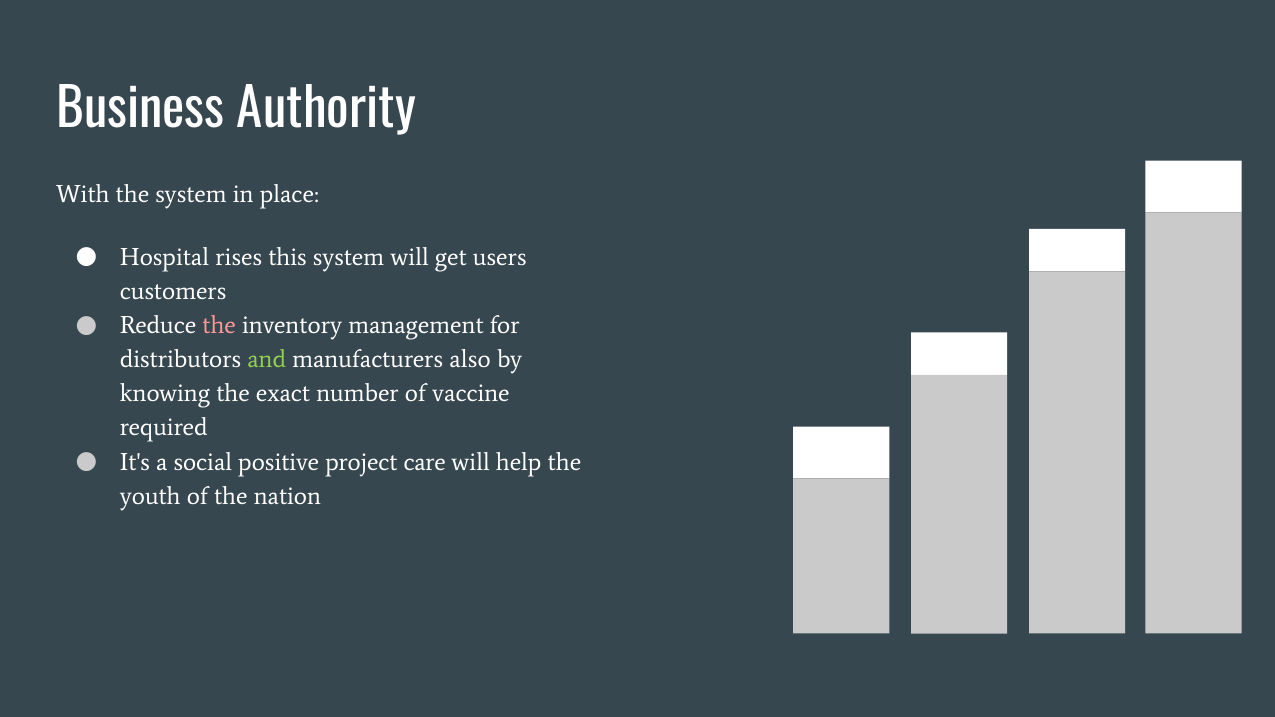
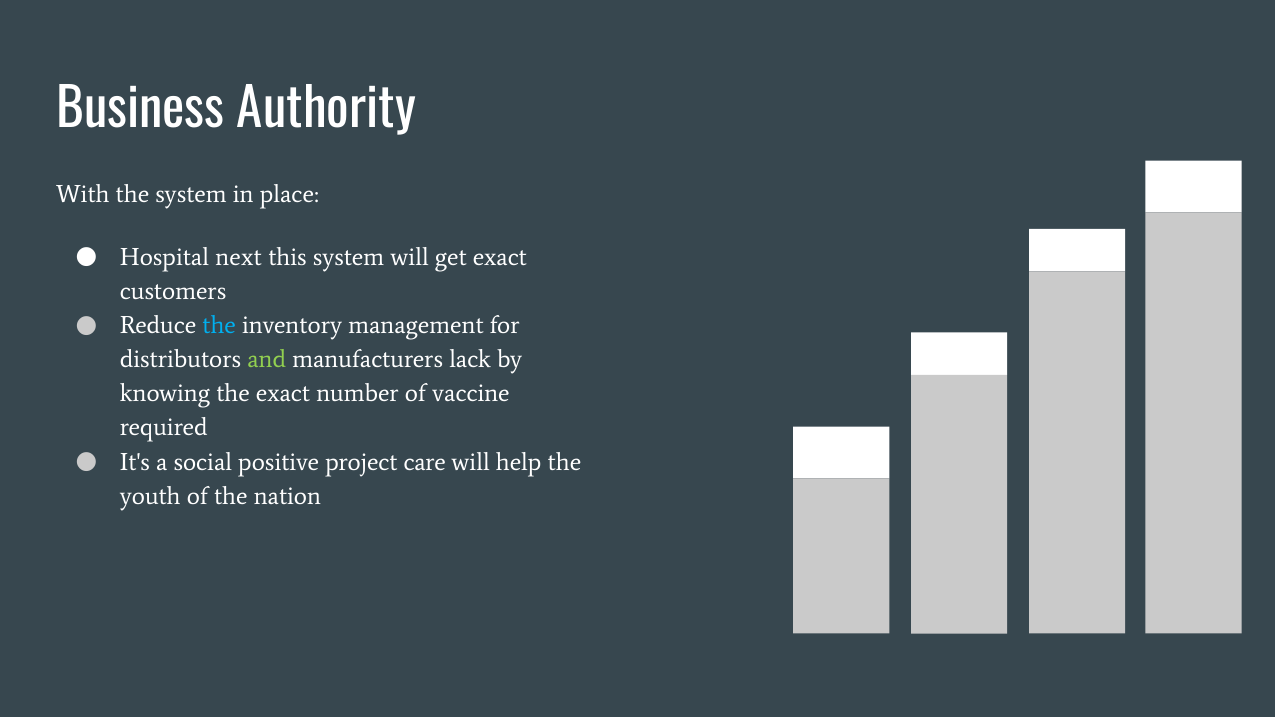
rises: rises -> next (239, 257)
get users: users -> exact (500, 257)
the colour: pink -> light blue (219, 325)
also: also -> lack (470, 360)
